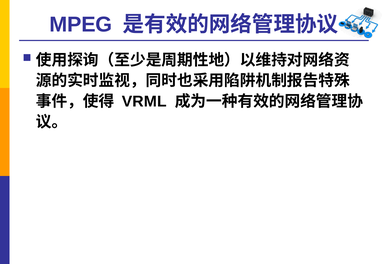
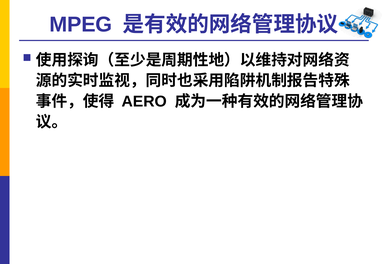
VRML: VRML -> AERO (144, 102)
